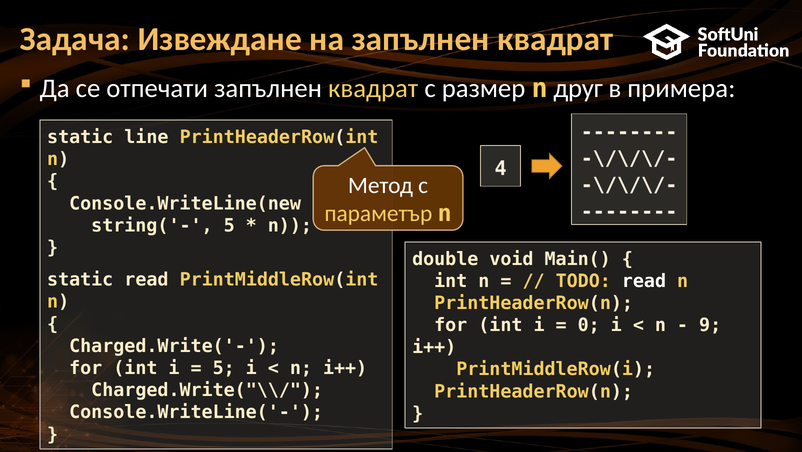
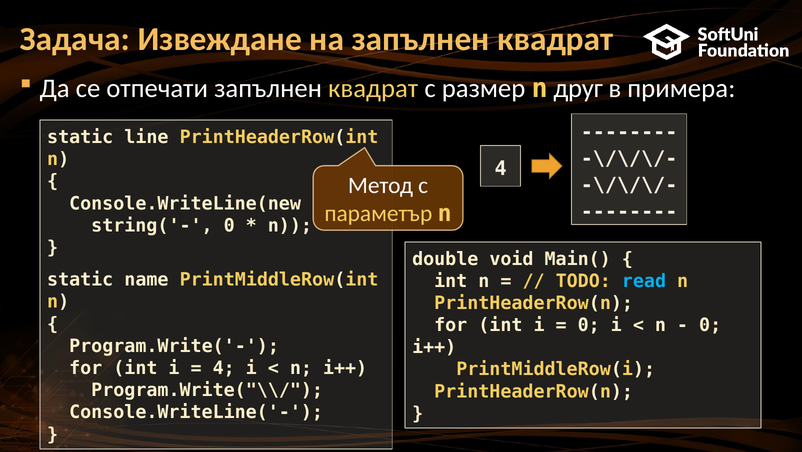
string('- 5: 5 -> 0 (229, 225)
static read: read -> name (146, 279)
read colour: white -> light blue (644, 281)
9: 9 -> 0 (710, 325)
Charged.Write('-: Charged.Write('- -> Program.Write('- (174, 345)
5: 5 -> 4 (224, 368)
Charged.Write("\\/: Charged.Write("\\/ -> Program.Write("\\/ (207, 390)
